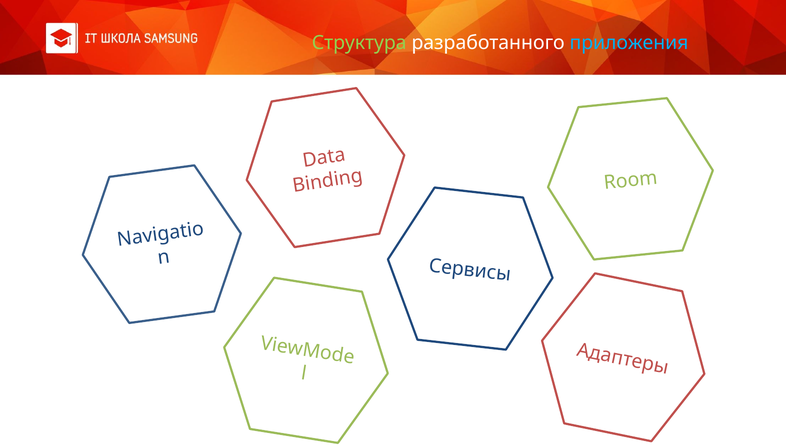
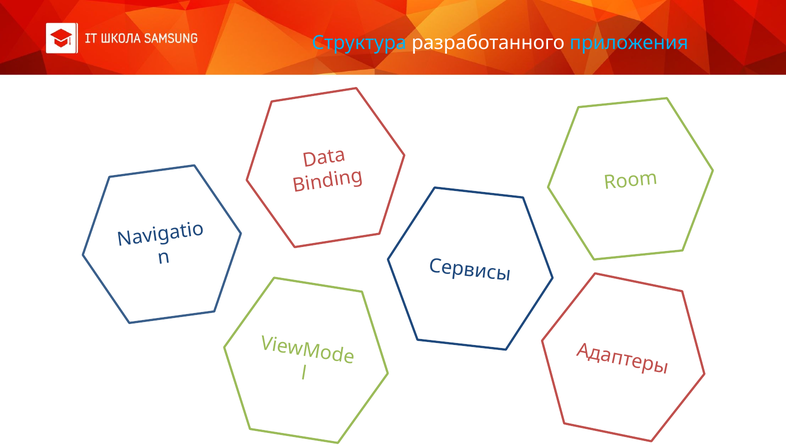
Структура colour: light green -> light blue (359, 43)
